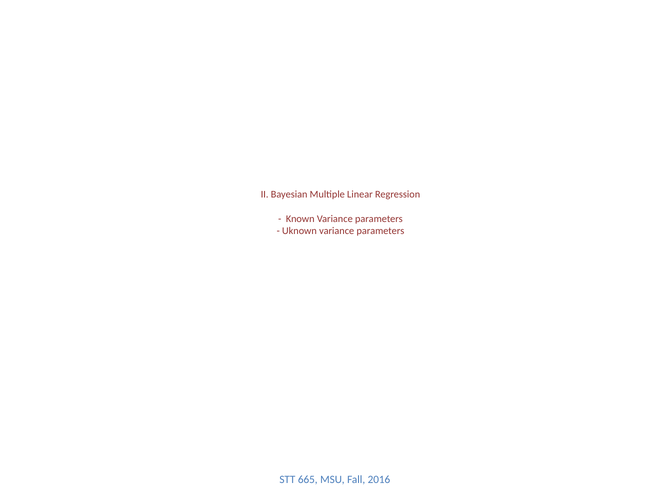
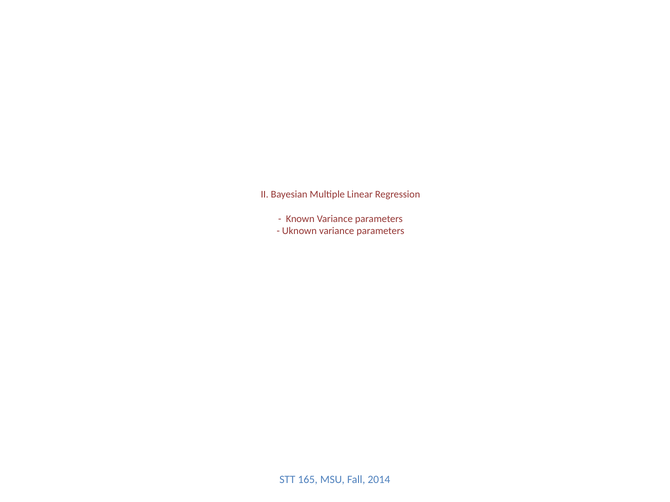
665: 665 -> 165 (308, 480)
2016: 2016 -> 2014 (379, 480)
